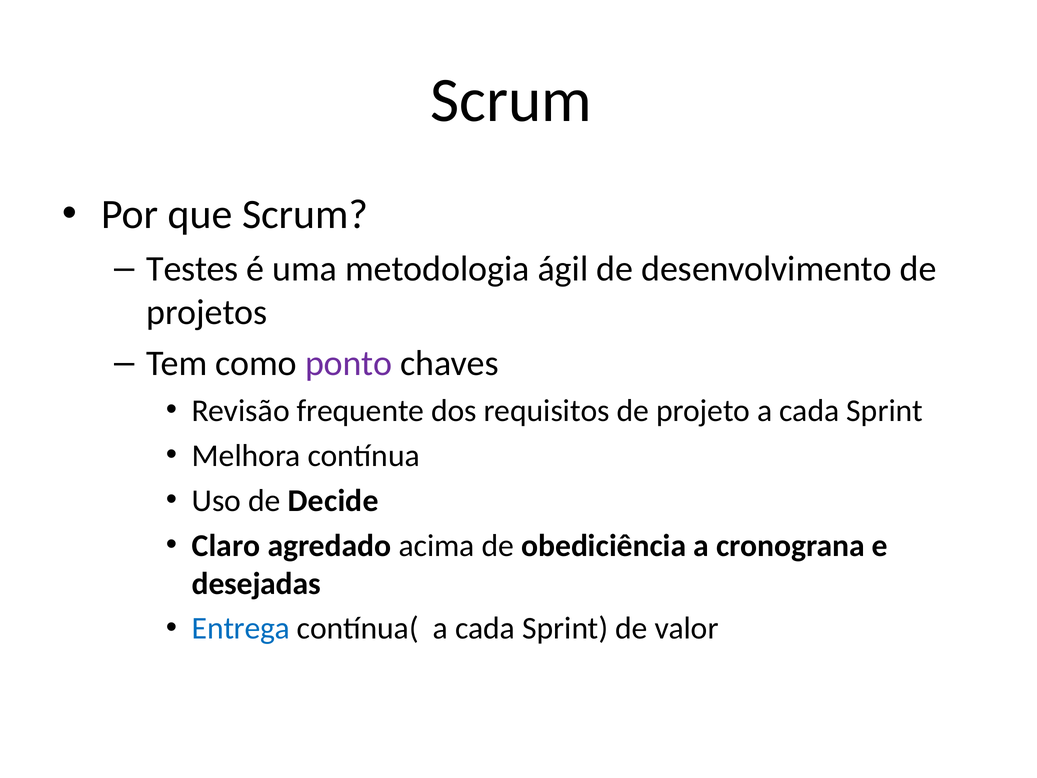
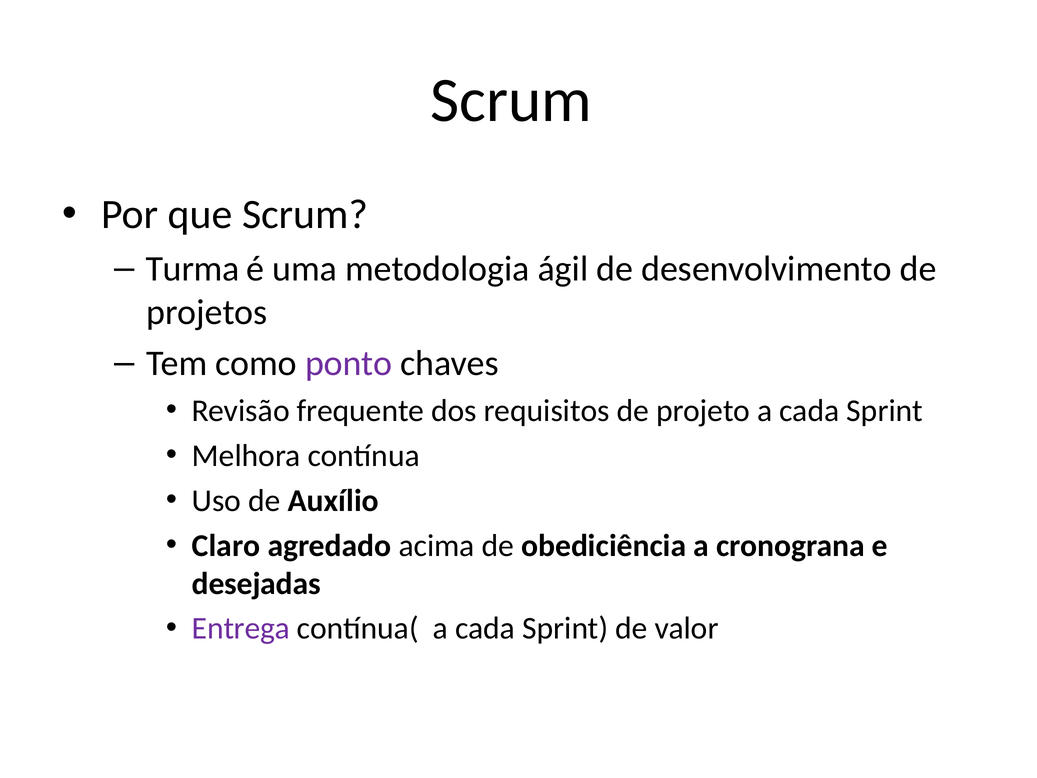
Testes: Testes -> Turma (193, 269)
Decide: Decide -> Auxílio (333, 500)
Entrega colour: blue -> purple (241, 628)
